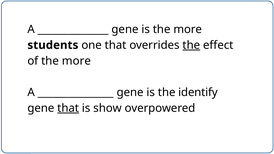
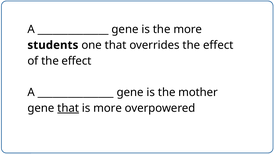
the underline: present -> none (191, 45)
of the more: more -> effect (76, 61)
identify: identify -> mother (198, 92)
is show: show -> more (108, 108)
